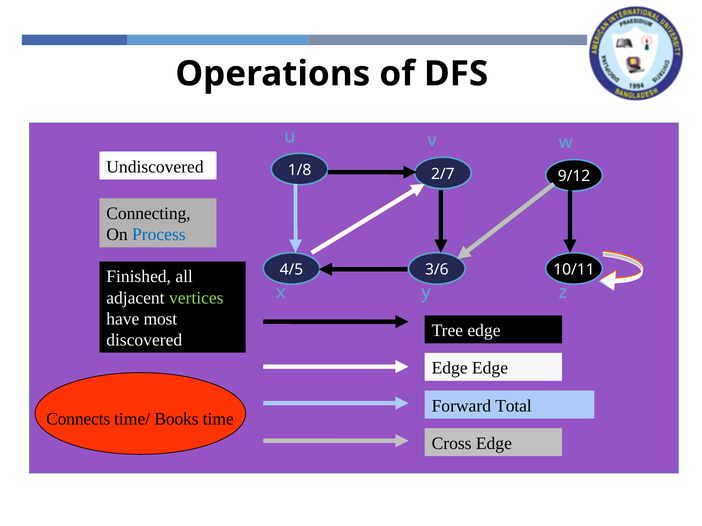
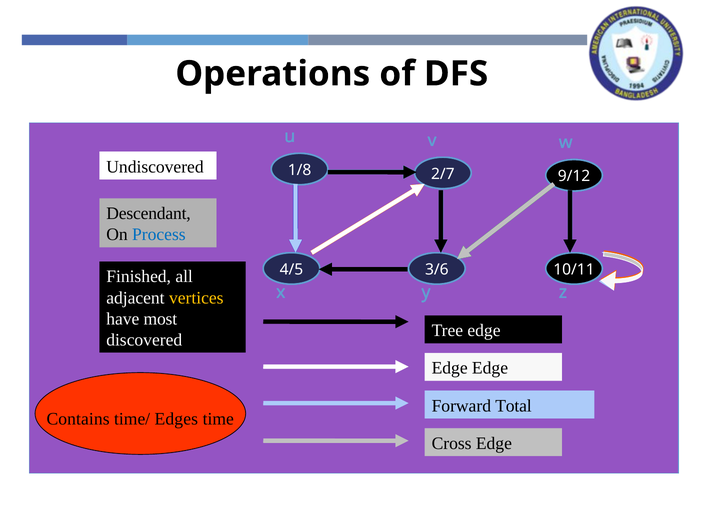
Connecting: Connecting -> Descendant (149, 214)
vertices colour: light green -> yellow (196, 298)
Connects: Connects -> Contains (78, 419)
Books: Books -> Edges (176, 419)
